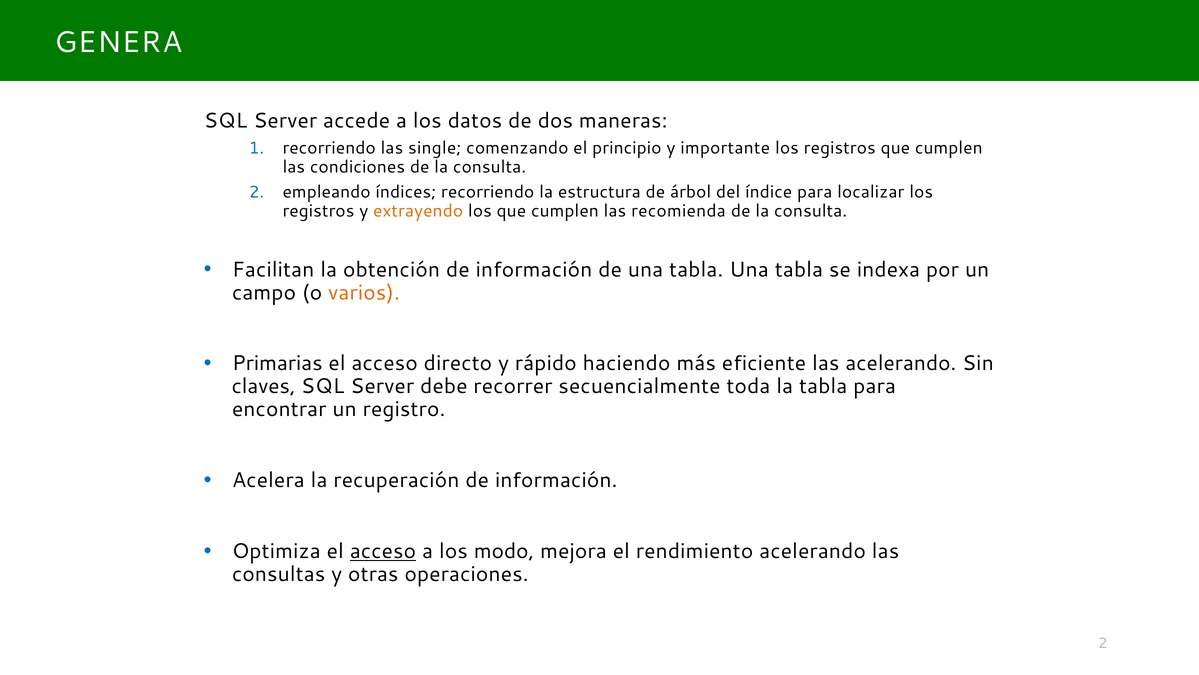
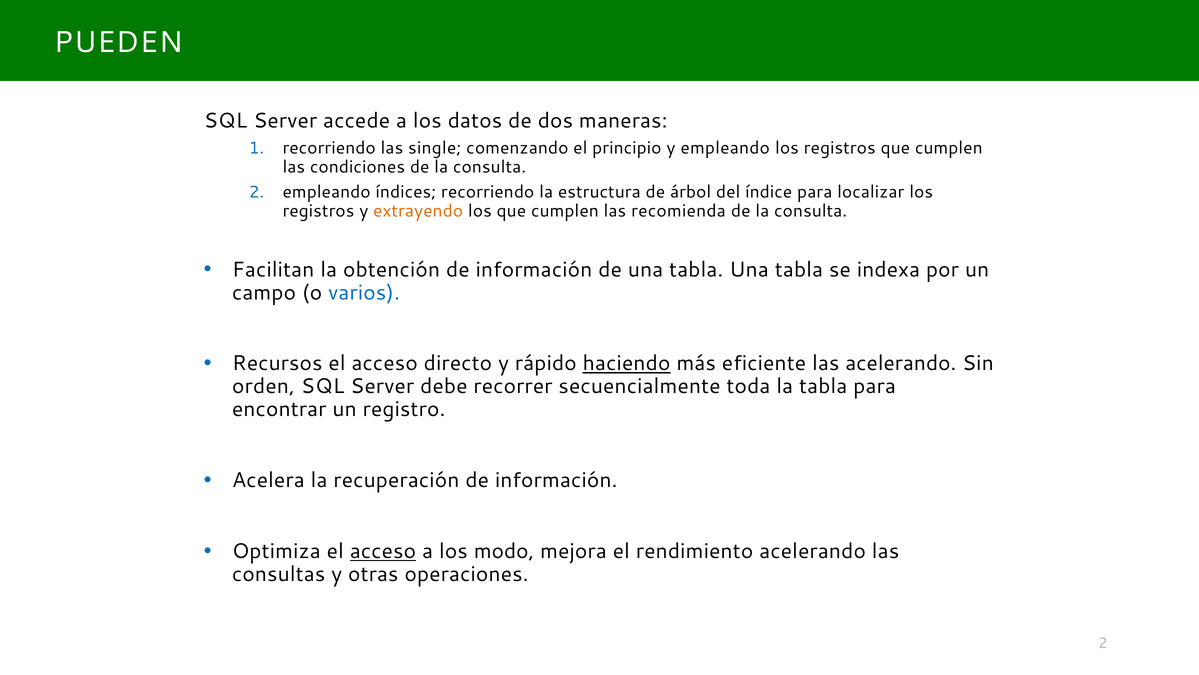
GENERA: GENERA -> PUEDEN (118, 43)
y importante: importante -> empleando (725, 148)
varios colour: orange -> blue (364, 292)
Primarias: Primarias -> Recursos (277, 363)
haciendo underline: none -> present (627, 363)
claves: claves -> orden (263, 386)
